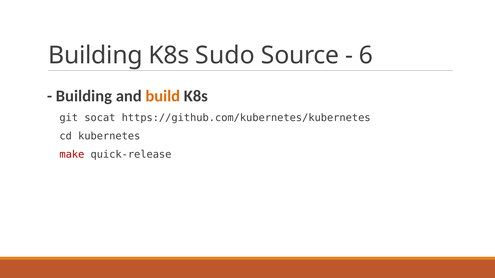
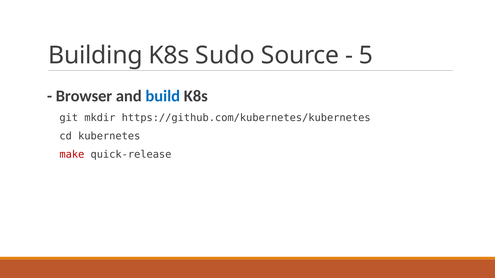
6: 6 -> 5 (366, 55)
Building: Building -> Browser (84, 96)
build colour: orange -> blue (163, 96)
socat: socat -> mkdir (100, 118)
